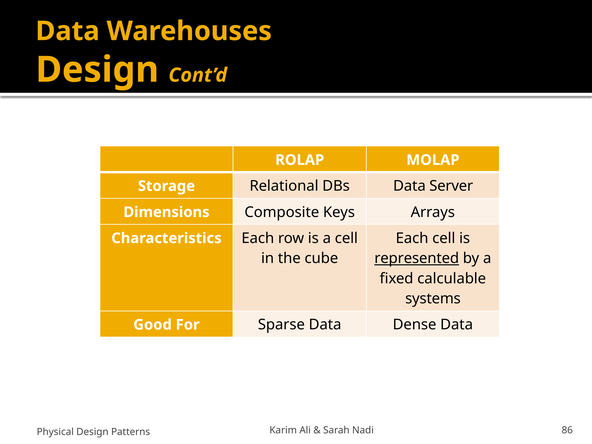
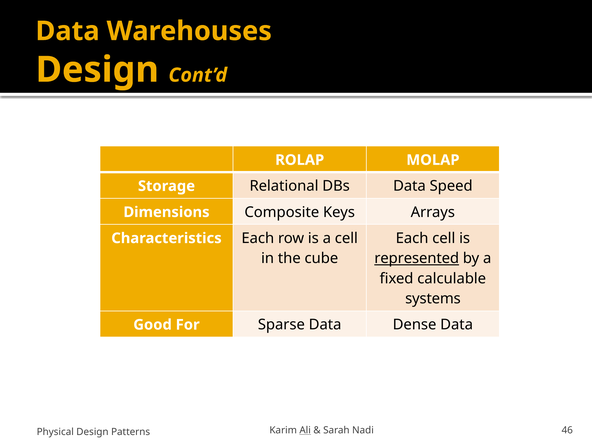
Server: Server -> Speed (451, 186)
Ali underline: none -> present (305, 430)
86: 86 -> 46 (567, 430)
